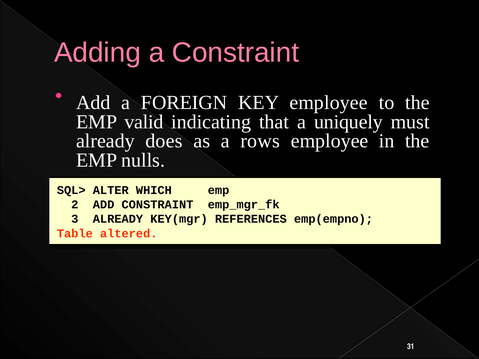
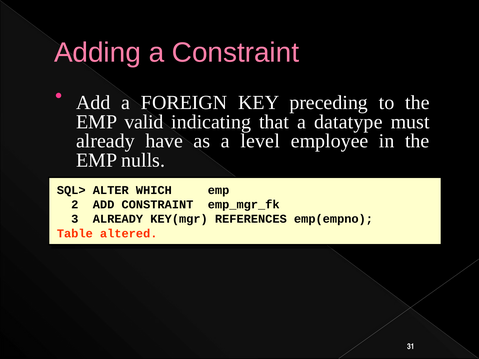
KEY employee: employee -> preceding (329, 103)
uniquely: uniquely -> datatype (348, 122)
does: does -> have (164, 141)
rows: rows -> level (260, 141)
